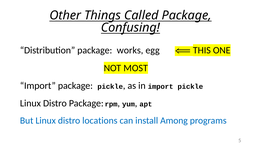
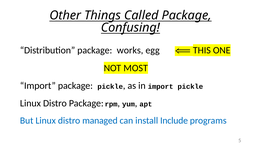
locations: locations -> managed (100, 120)
Among: Among -> Include (174, 120)
